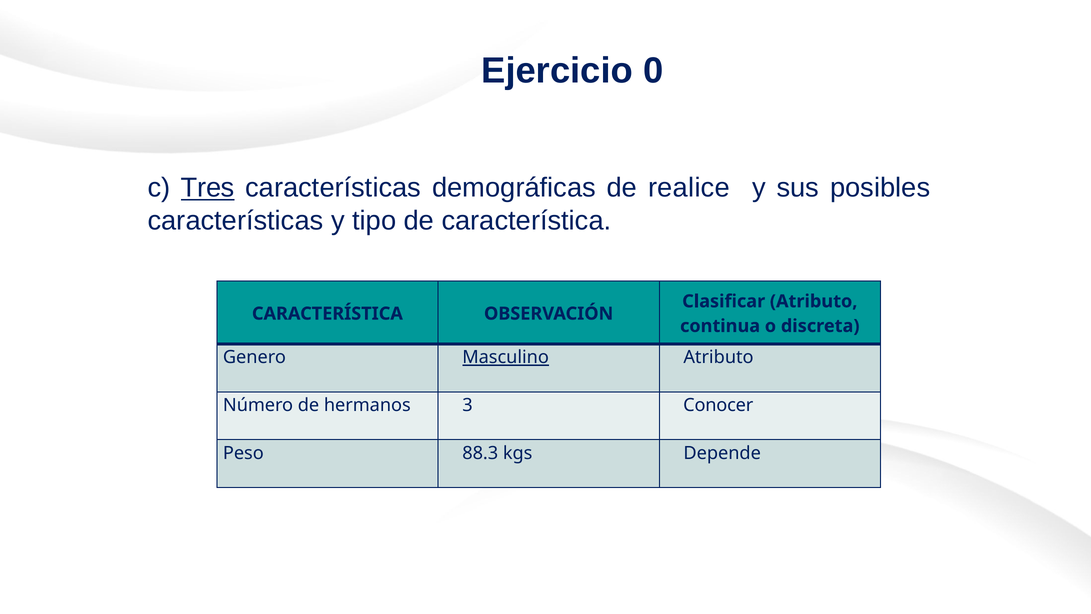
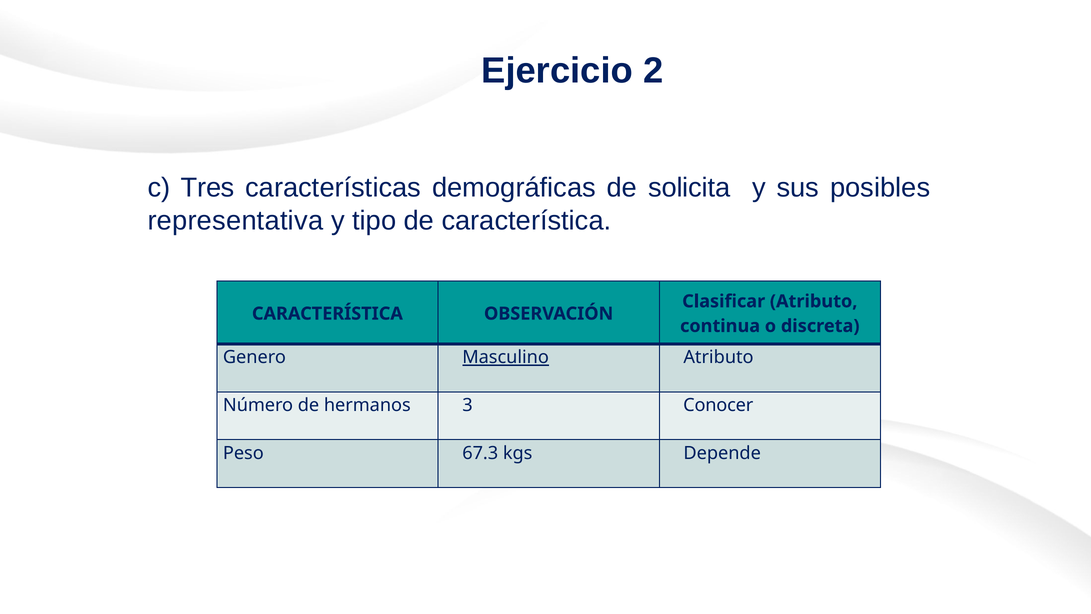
0: 0 -> 2 (653, 71)
Tres underline: present -> none (208, 188)
realice: realice -> solicita (689, 188)
características: características -> representativa (235, 221)
88.3: 88.3 -> 67.3 (480, 453)
